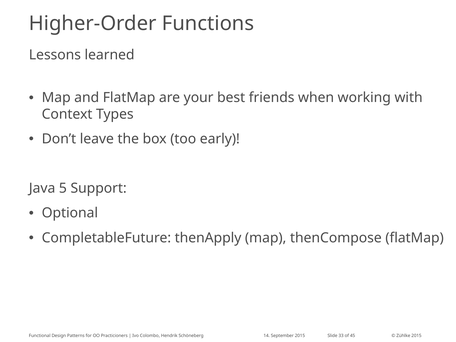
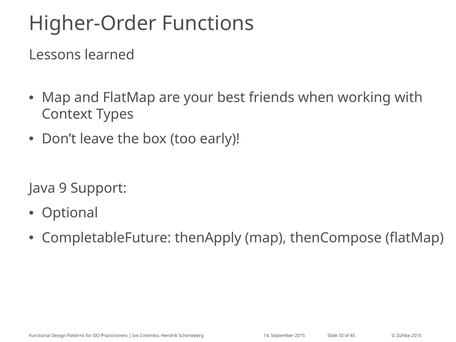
5: 5 -> 9 (63, 188)
